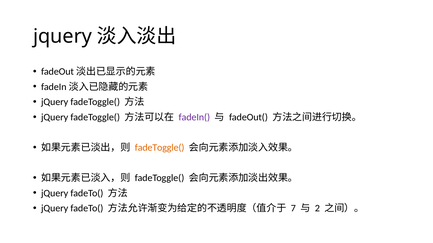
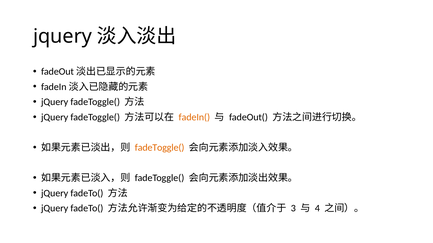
fadeIn( colour: purple -> orange (194, 117)
7: 7 -> 3 (293, 209)
2: 2 -> 4 (317, 209)
